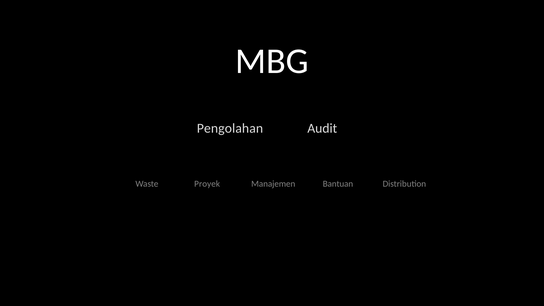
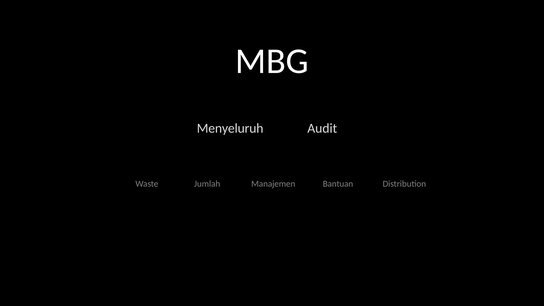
Pengolahan: Pengolahan -> Menyeluruh (230, 128)
Proyek: Proyek -> Jumlah (207, 184)
